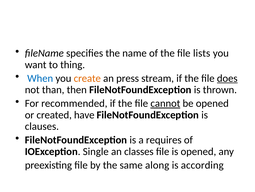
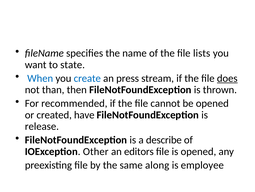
thing: thing -> state (73, 64)
create colour: orange -> blue (87, 78)
cannot underline: present -> none (165, 103)
clauses: clauses -> release (42, 126)
requires: requires -> describe (164, 139)
Single: Single -> Other (96, 151)
classes: classes -> editors (139, 151)
according: according -> employee (202, 164)
